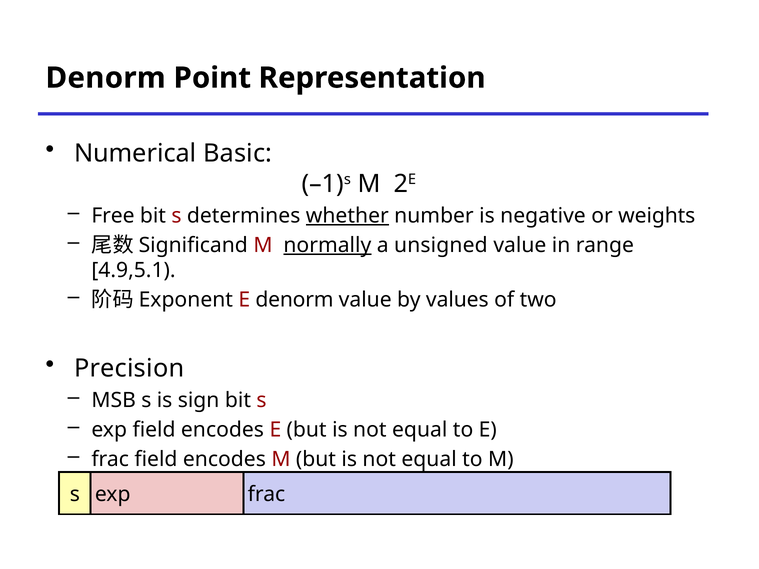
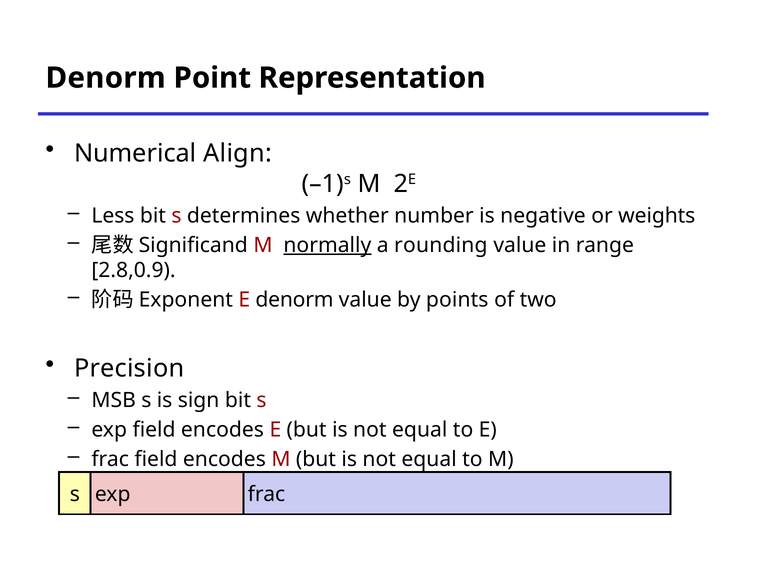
Basic: Basic -> Align (238, 154)
Free: Free -> Less (113, 216)
whether underline: present -> none (347, 216)
unsigned: unsigned -> rounding (441, 245)
4.9,5.1: 4.9,5.1 -> 2.8,0.9 (133, 271)
values: values -> points (457, 300)
